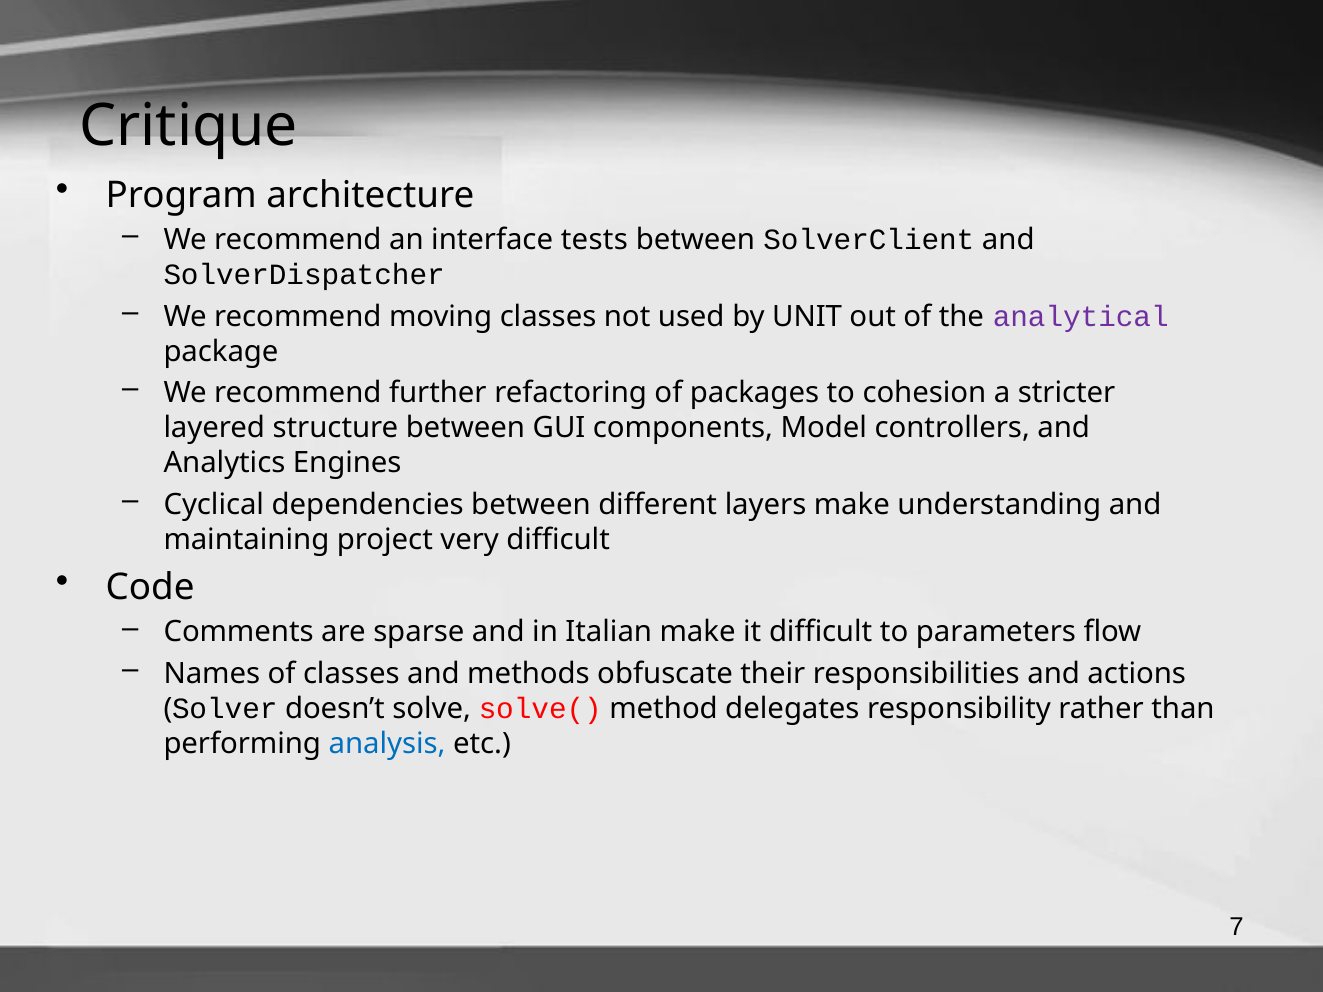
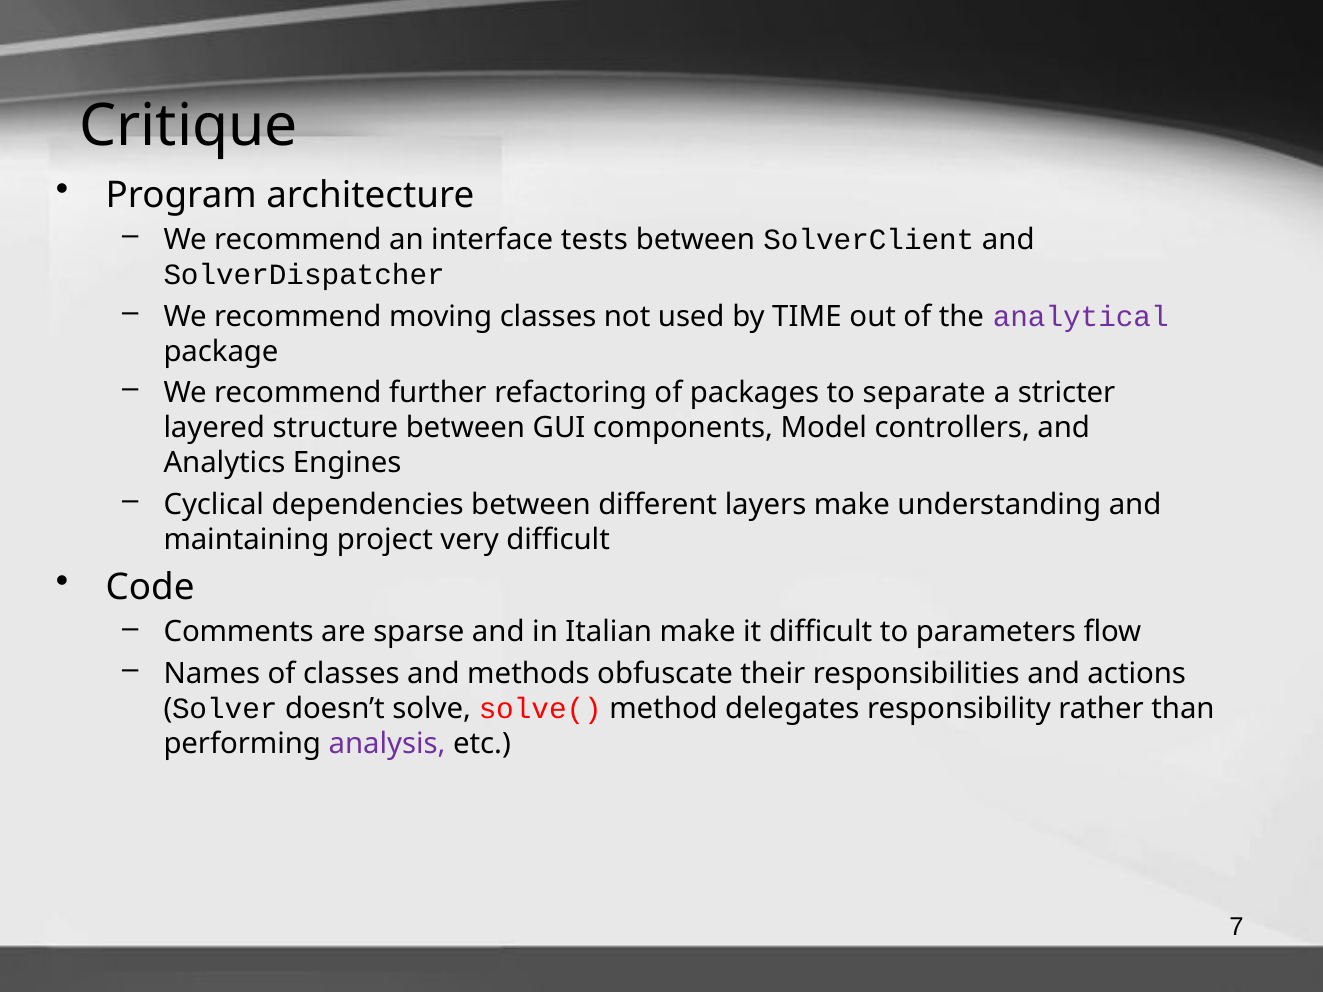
UNIT: UNIT -> TIME (807, 316)
cohesion: cohesion -> separate (924, 393)
analysis colour: blue -> purple (387, 744)
